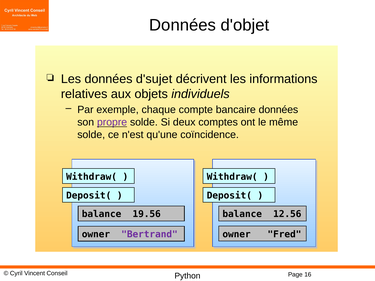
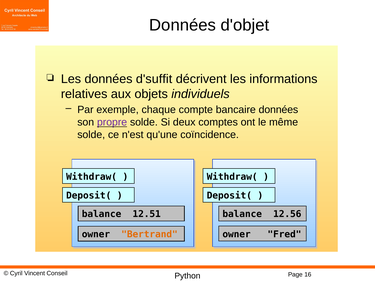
d'sujet: d'sujet -> d'suffit (154, 79)
19.56: 19.56 -> 12.51 (147, 214)
Bertrand colour: purple -> orange (149, 235)
